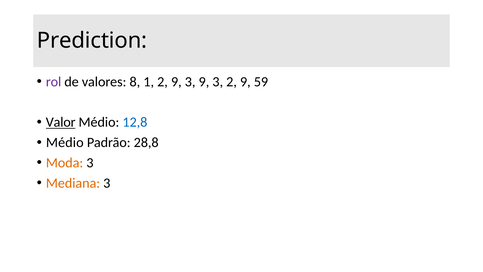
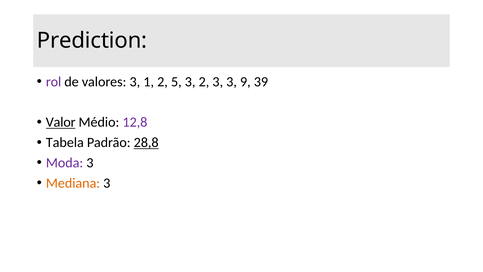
valores 8: 8 -> 3 (135, 82)
1 2 9: 9 -> 5 (176, 82)
3 9: 9 -> 2 (204, 82)
3 2: 2 -> 3 (232, 82)
59: 59 -> 39 (261, 82)
12,8 colour: blue -> purple (135, 122)
Médio: Médio -> Tabela (65, 142)
28,8 underline: none -> present (146, 142)
Moda colour: orange -> purple (65, 163)
